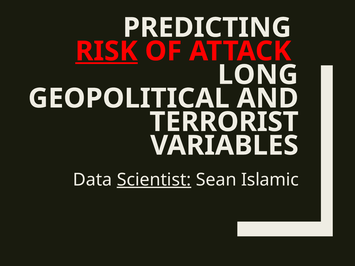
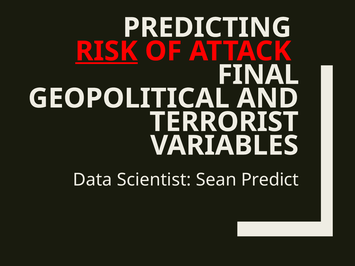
LONG: LONG -> FINAL (258, 75)
Scientist underline: present -> none (154, 180)
Islamic: Islamic -> Predict (270, 180)
